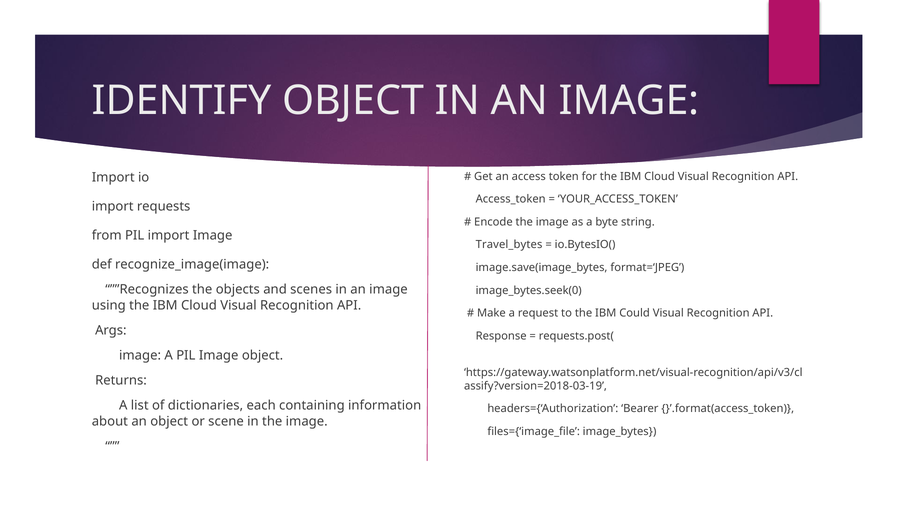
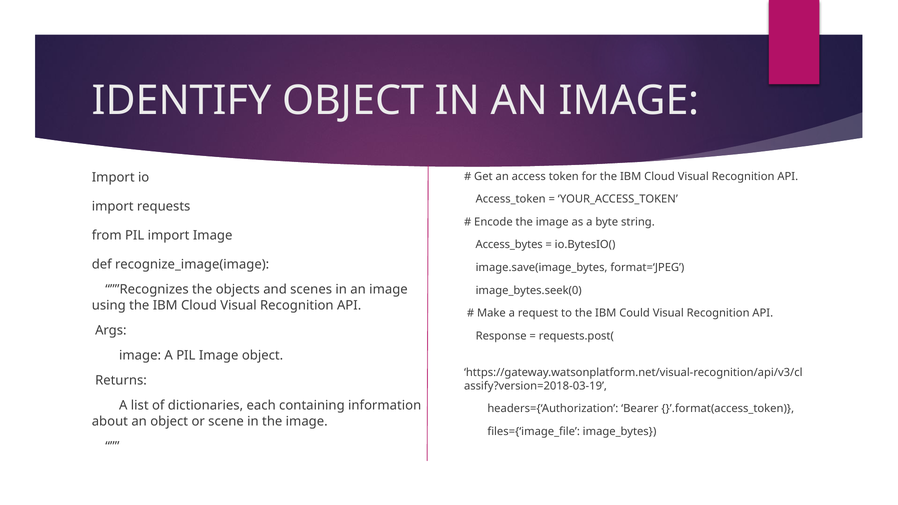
Travel_bytes: Travel_bytes -> Access_bytes (509, 245)
